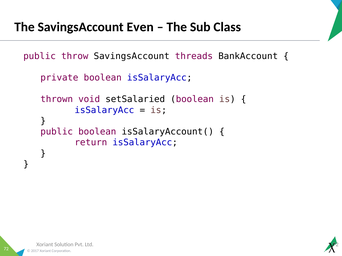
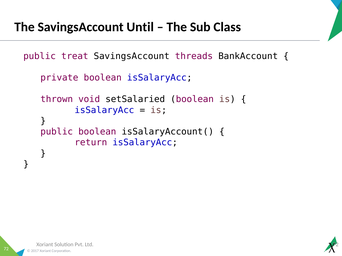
Even: Even -> Until (140, 27)
throw: throw -> treat (75, 56)
